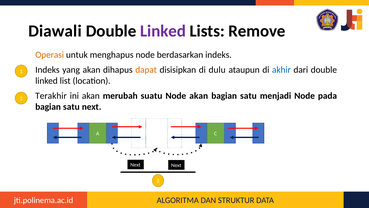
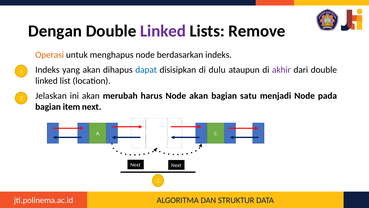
Diawali: Diawali -> Dengan (55, 31)
dapat colour: orange -> blue (146, 70)
akhir colour: blue -> purple (281, 70)
Terakhir: Terakhir -> Jelaskan (51, 96)
suatu: suatu -> harus (152, 96)
satu: satu -> item (71, 107)
